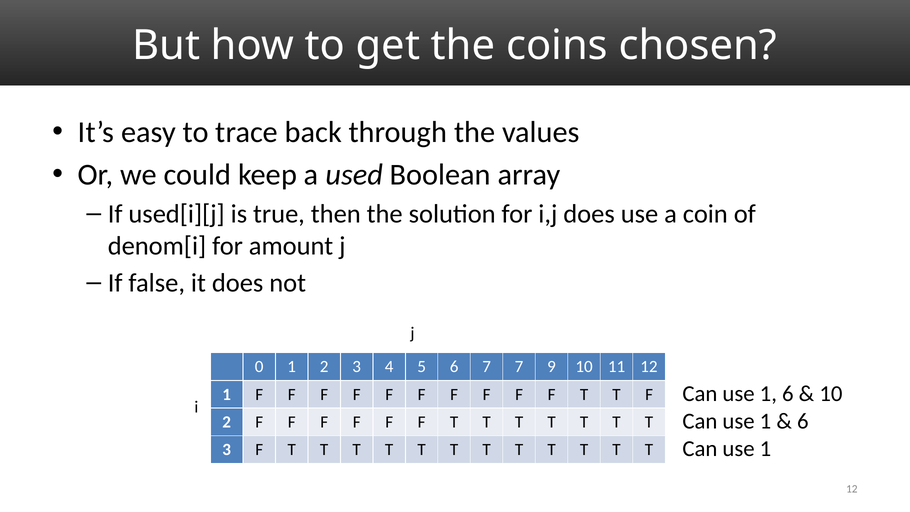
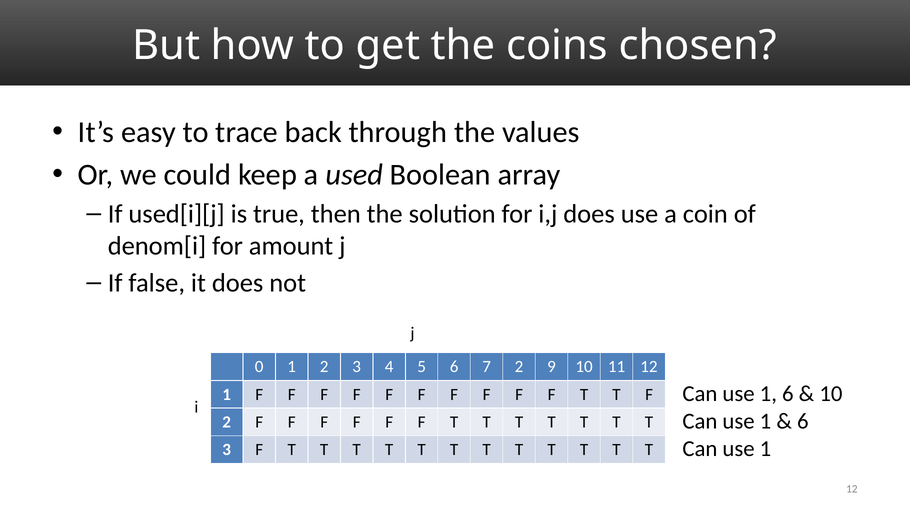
7 7: 7 -> 2 (519, 367)
